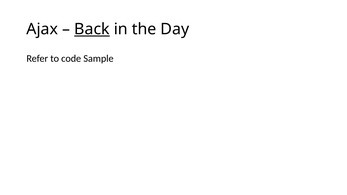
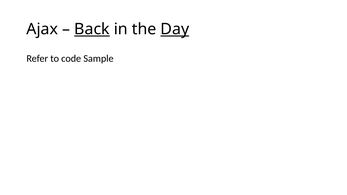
Day underline: none -> present (175, 29)
